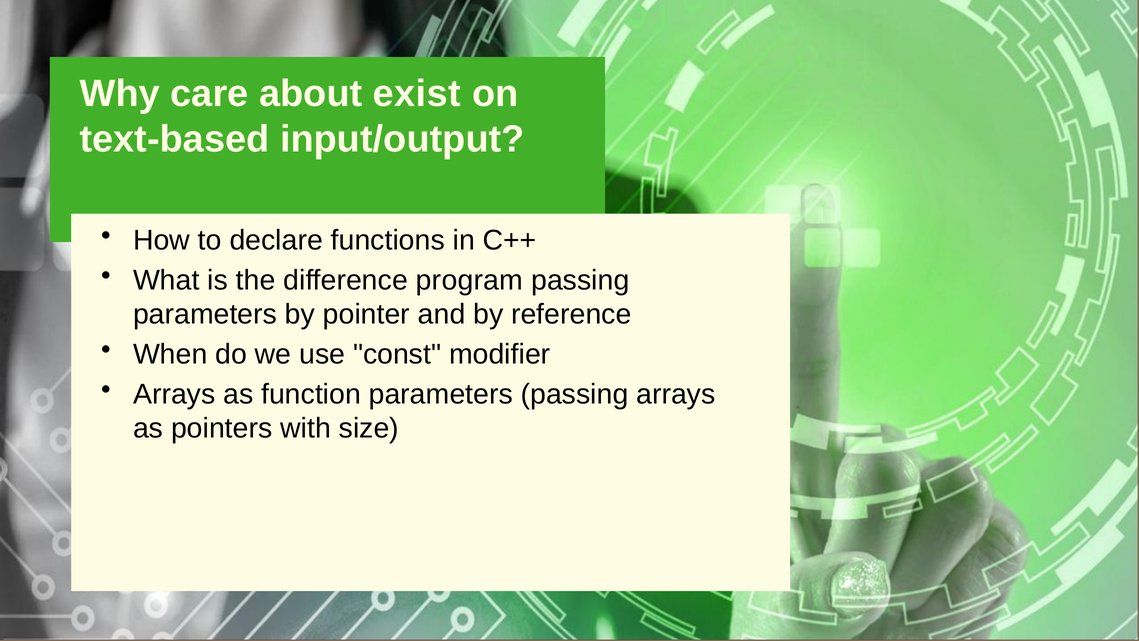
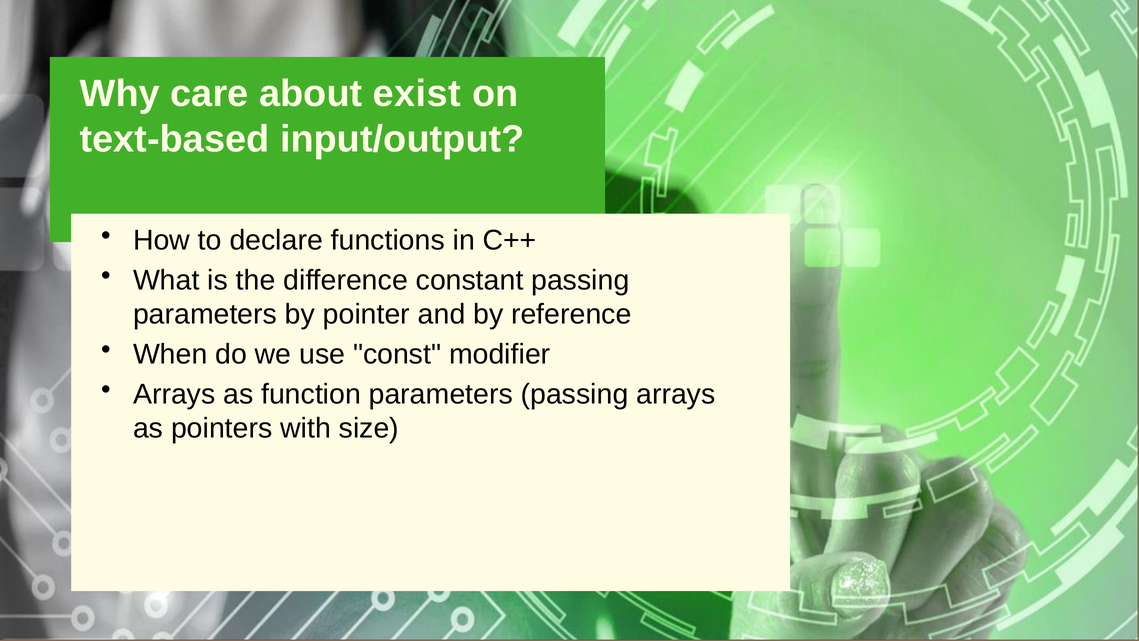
program: program -> constant (470, 280)
